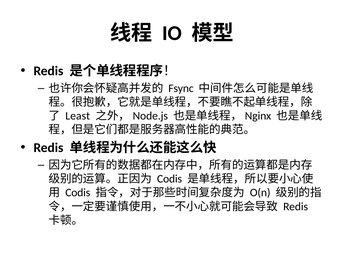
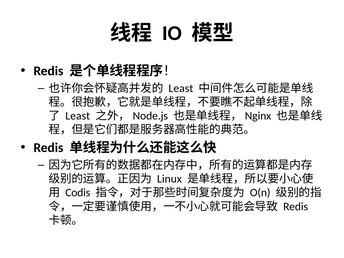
Fsync: Fsync -> Least (181, 88)
Codis: Codis -> Linux (169, 179)
